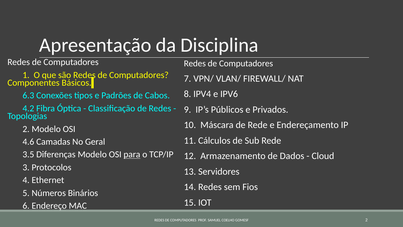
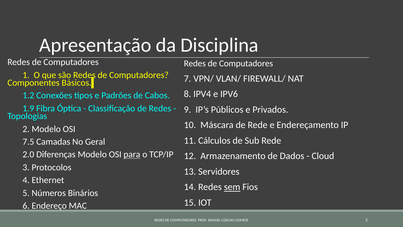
6.3: 6.3 -> 1.2 (28, 95)
4.2: 4.2 -> 1.9 (28, 108)
4.6: 4.6 -> 7.5 (28, 142)
3.5: 3.5 -> 2.0 (28, 154)
sem underline: none -> present (232, 187)
